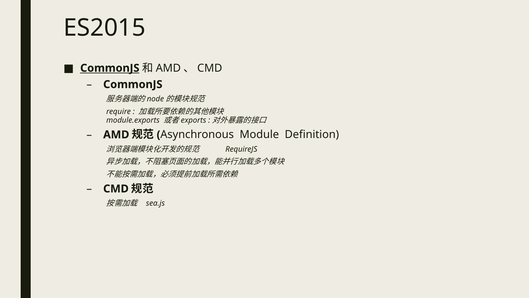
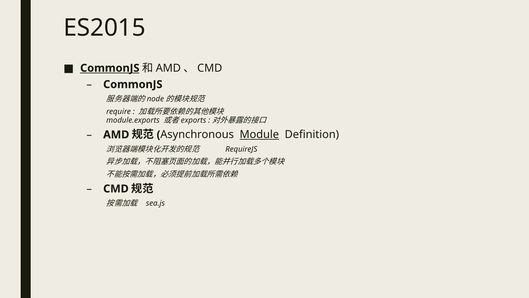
Module underline: none -> present (259, 134)
